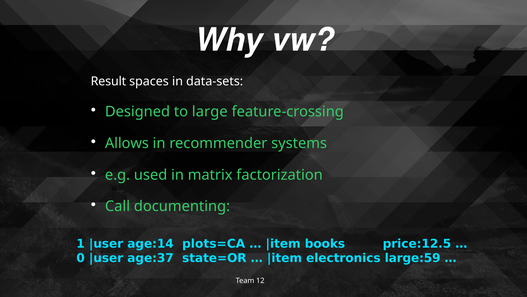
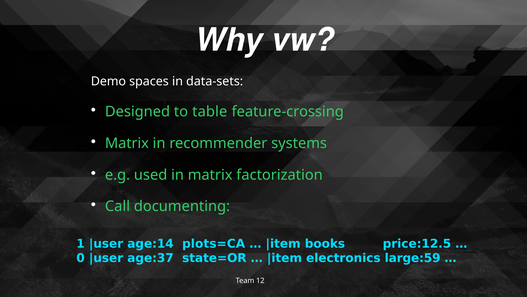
Result: Result -> Demo (108, 81)
large: large -> table (210, 112)
Allows: Allows -> Matrix (127, 143)
